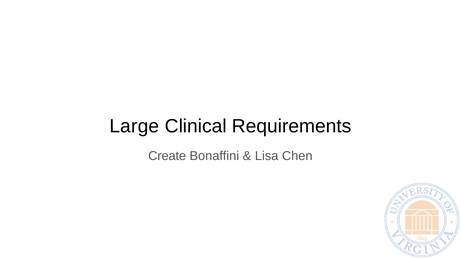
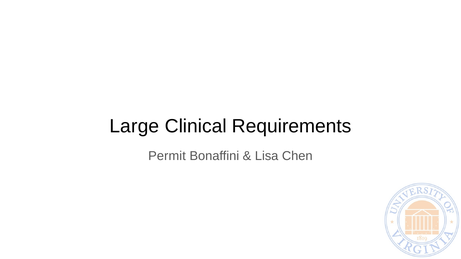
Create: Create -> Permit (167, 156)
